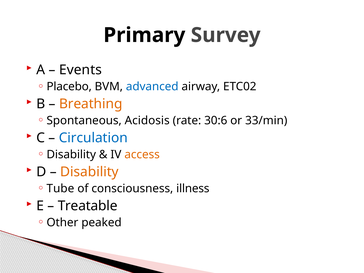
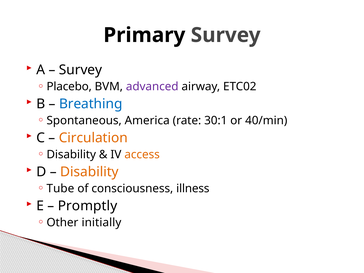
Events: Events -> Survey (81, 70)
advanced colour: blue -> purple (152, 87)
Breathing colour: orange -> blue (91, 104)
Acidosis: Acidosis -> America (147, 121)
30:6: 30:6 -> 30:1 (216, 121)
33/min: 33/min -> 40/min (266, 121)
Circulation colour: blue -> orange (93, 138)
Treatable: Treatable -> Promptly (88, 206)
peaked: peaked -> initially (101, 223)
